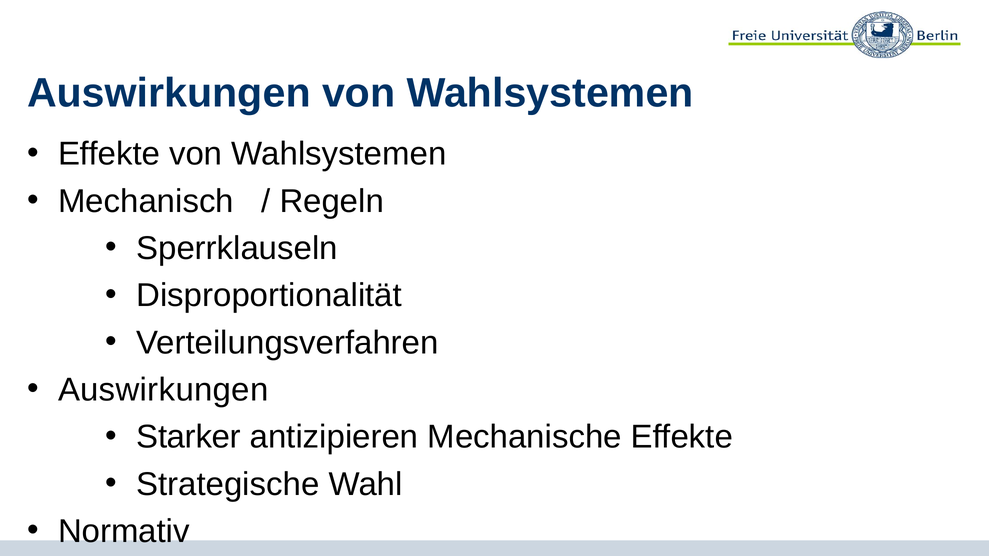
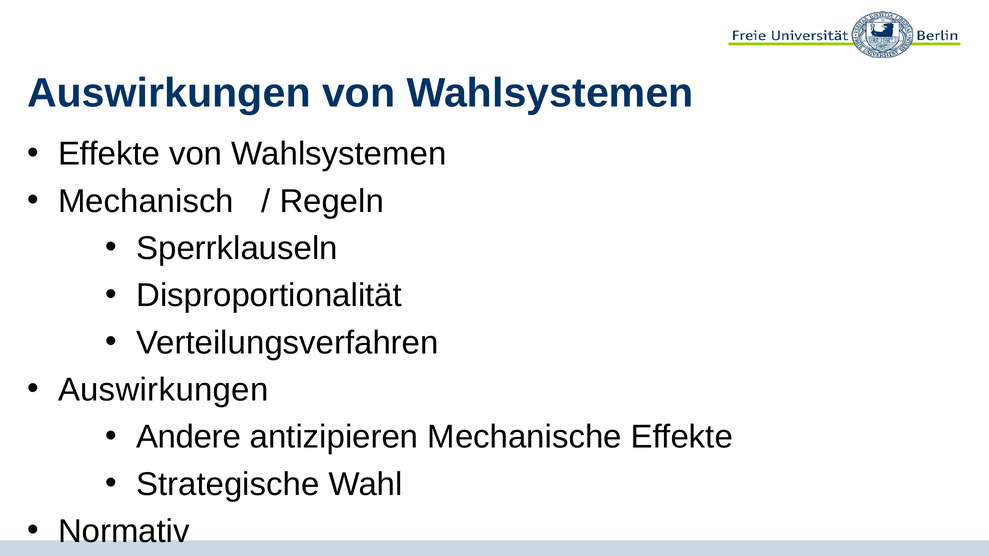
Starker: Starker -> Andere (189, 437)
